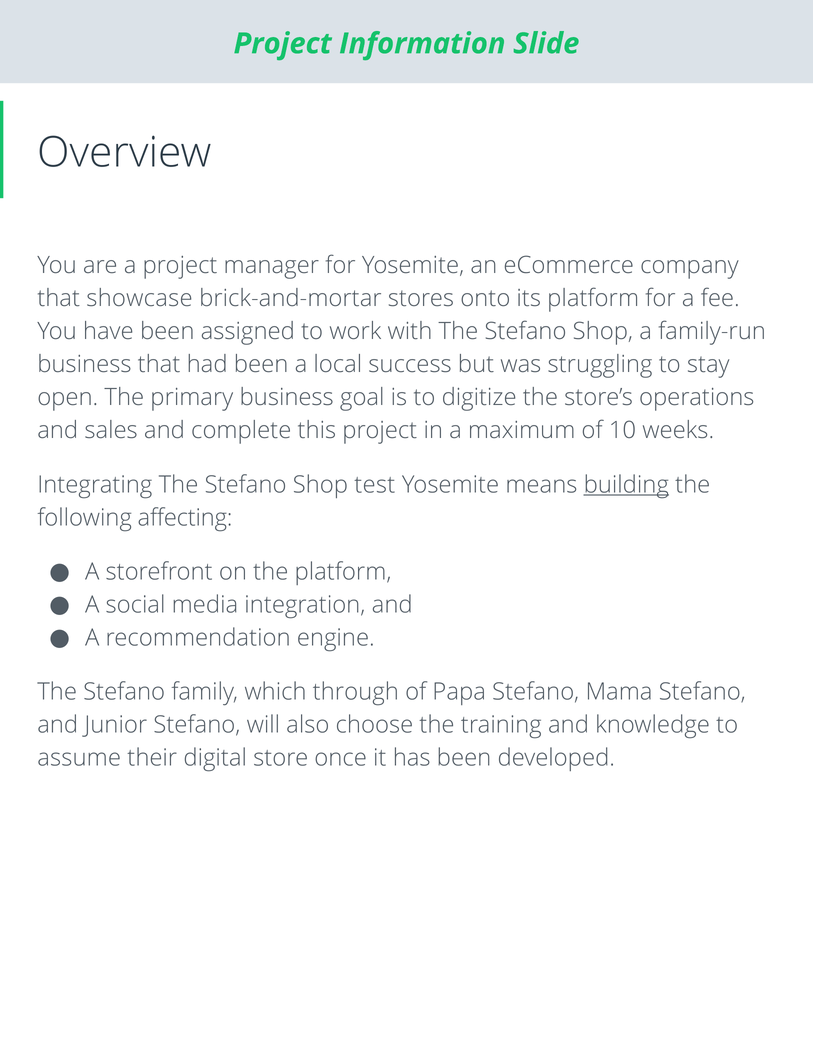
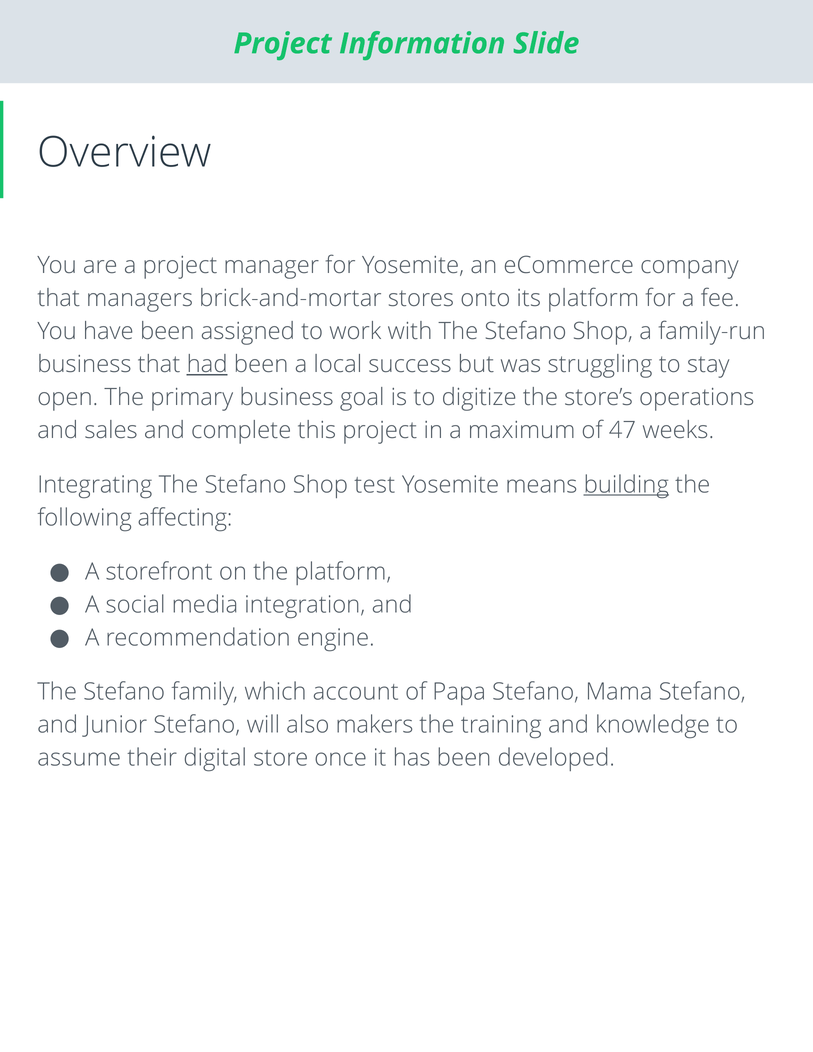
showcase: showcase -> managers (140, 299)
had underline: none -> present (207, 365)
10: 10 -> 47 (622, 431)
through: through -> account (356, 692)
choose: choose -> makers (375, 725)
